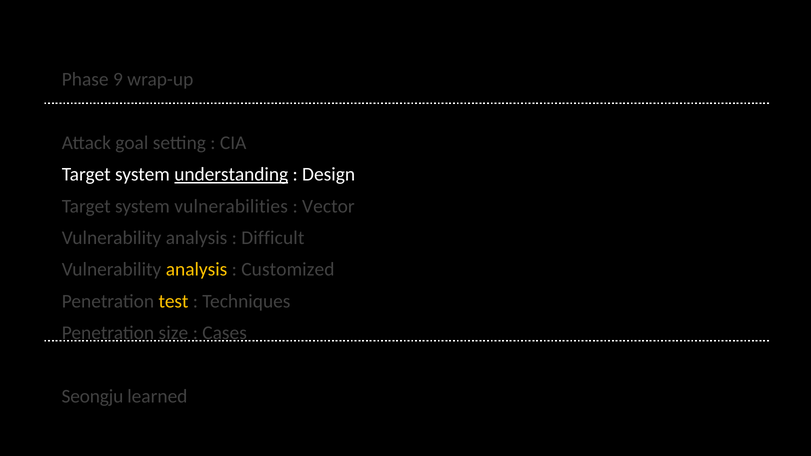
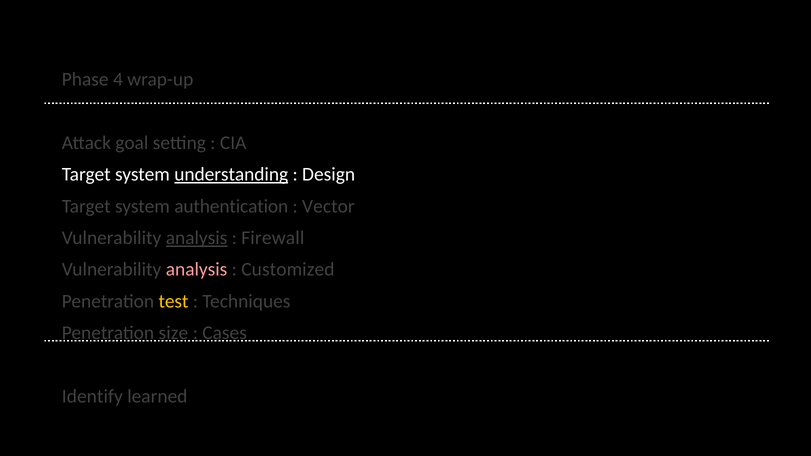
9: 9 -> 4 (118, 79)
vulnerabilities: vulnerabilities -> authentication (231, 206)
analysis underline: none -> present (197, 238)
Difficult: Difficult -> Firewall (273, 238)
analysis colour: yellow -> pink (197, 270)
Seongju: Seongju -> Identify (92, 397)
